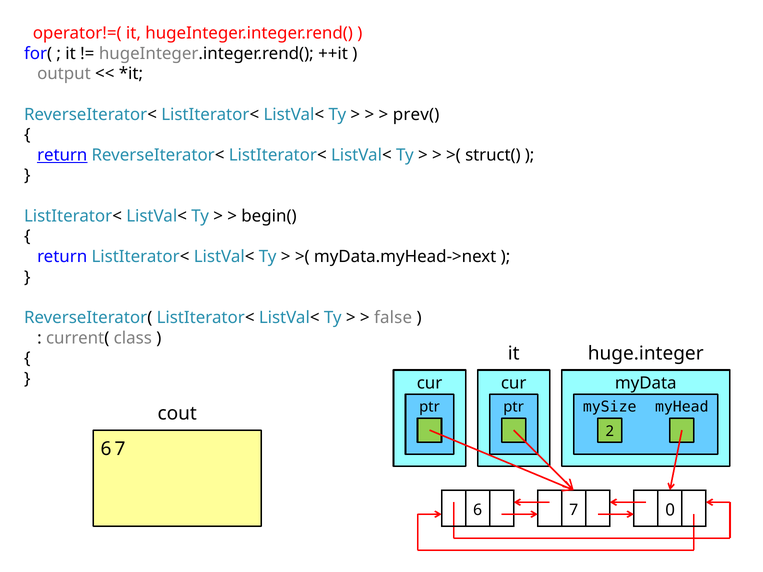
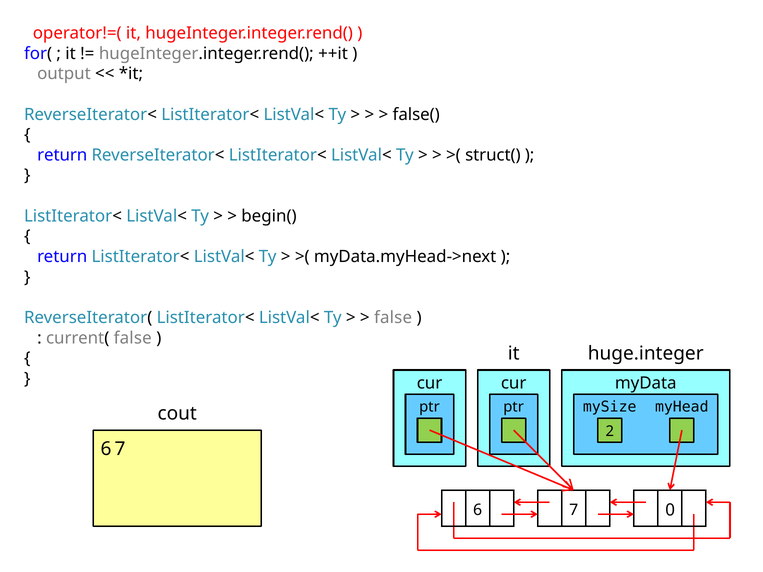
prev(: prev( -> false( (416, 114)
return underline: present -> none (62, 155)
current( class: class -> false (133, 338)
